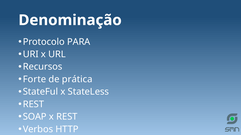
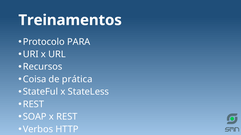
Denominação: Denominação -> Treinamentos (70, 20)
Forte: Forte -> Coisa (35, 80)
